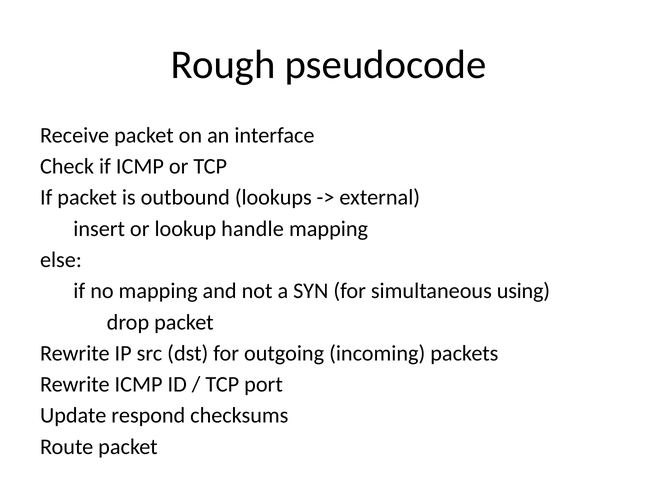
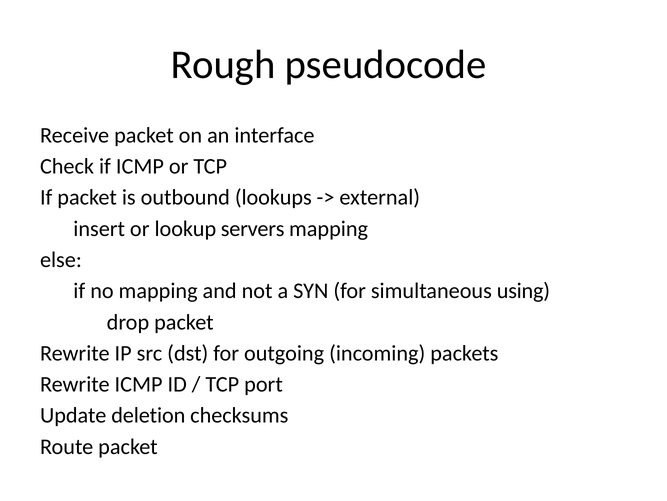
handle: handle -> servers (253, 228)
respond: respond -> deletion (148, 415)
